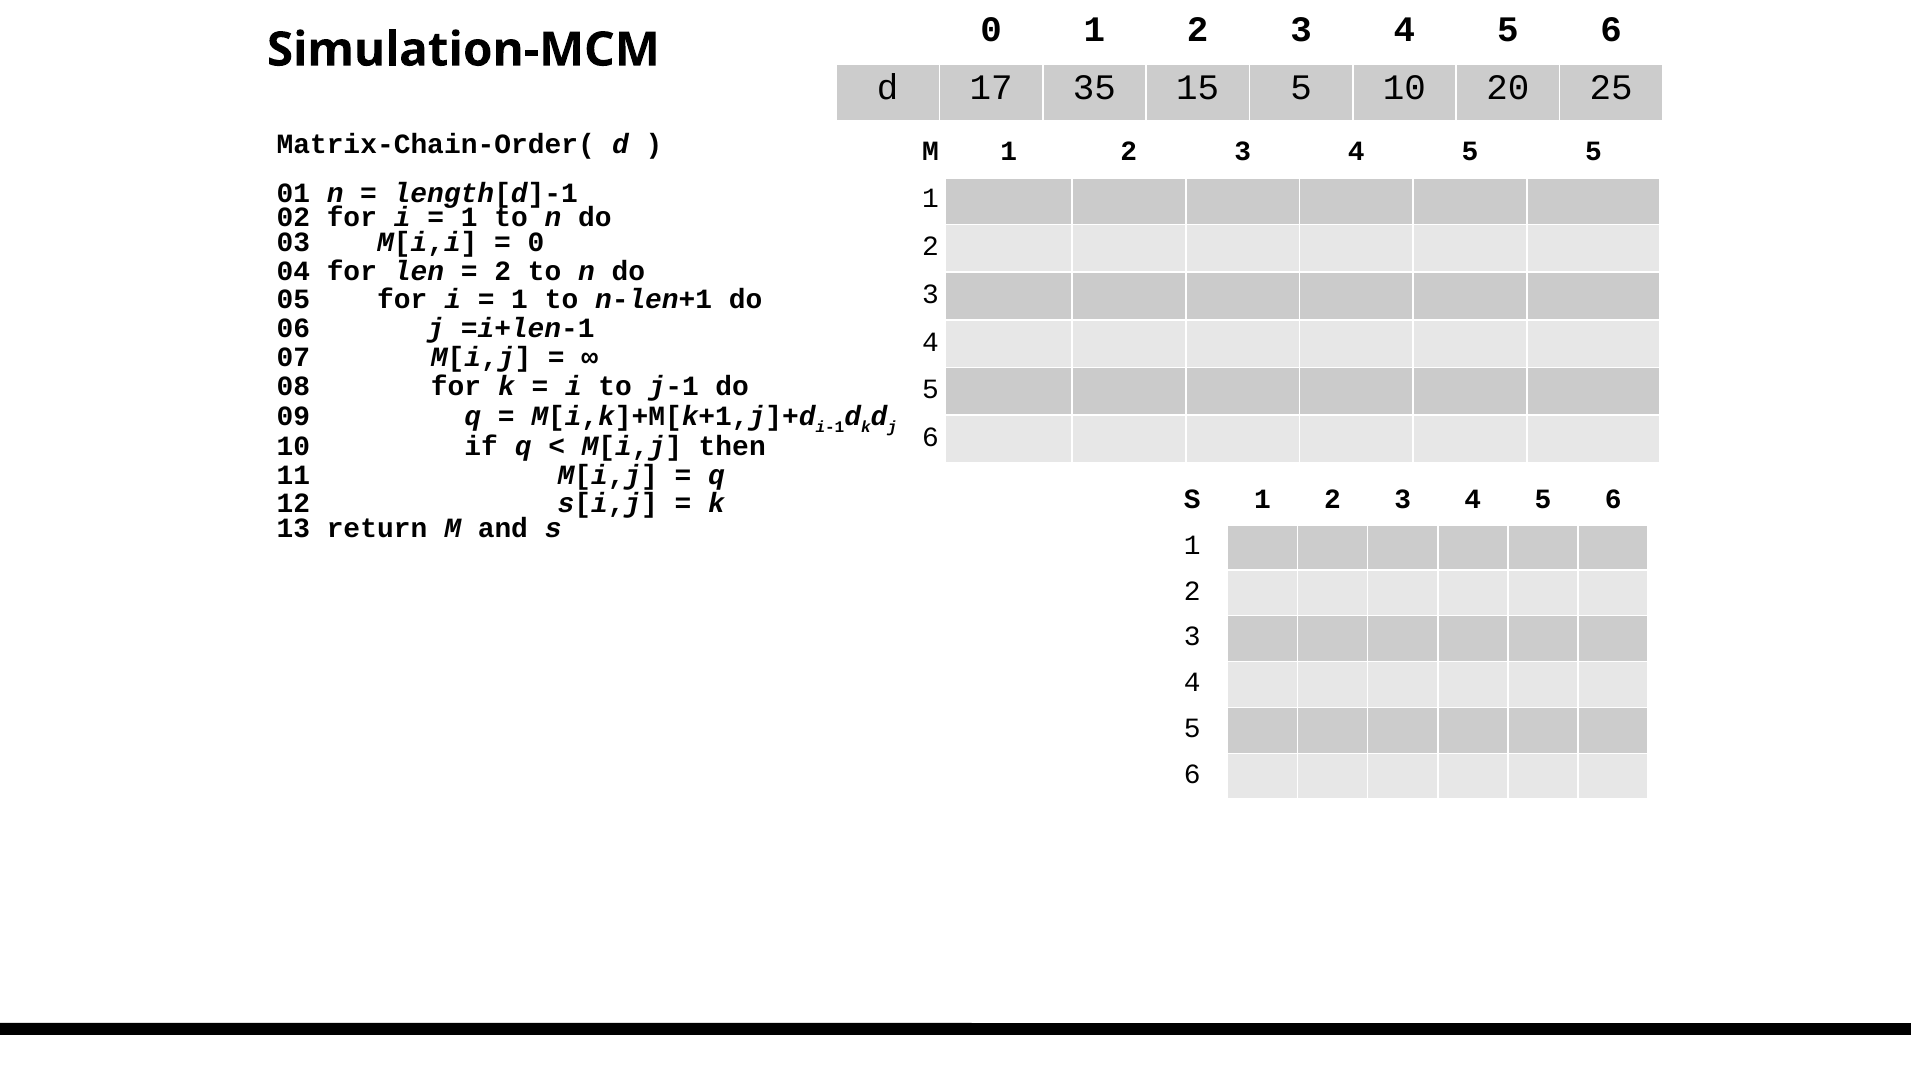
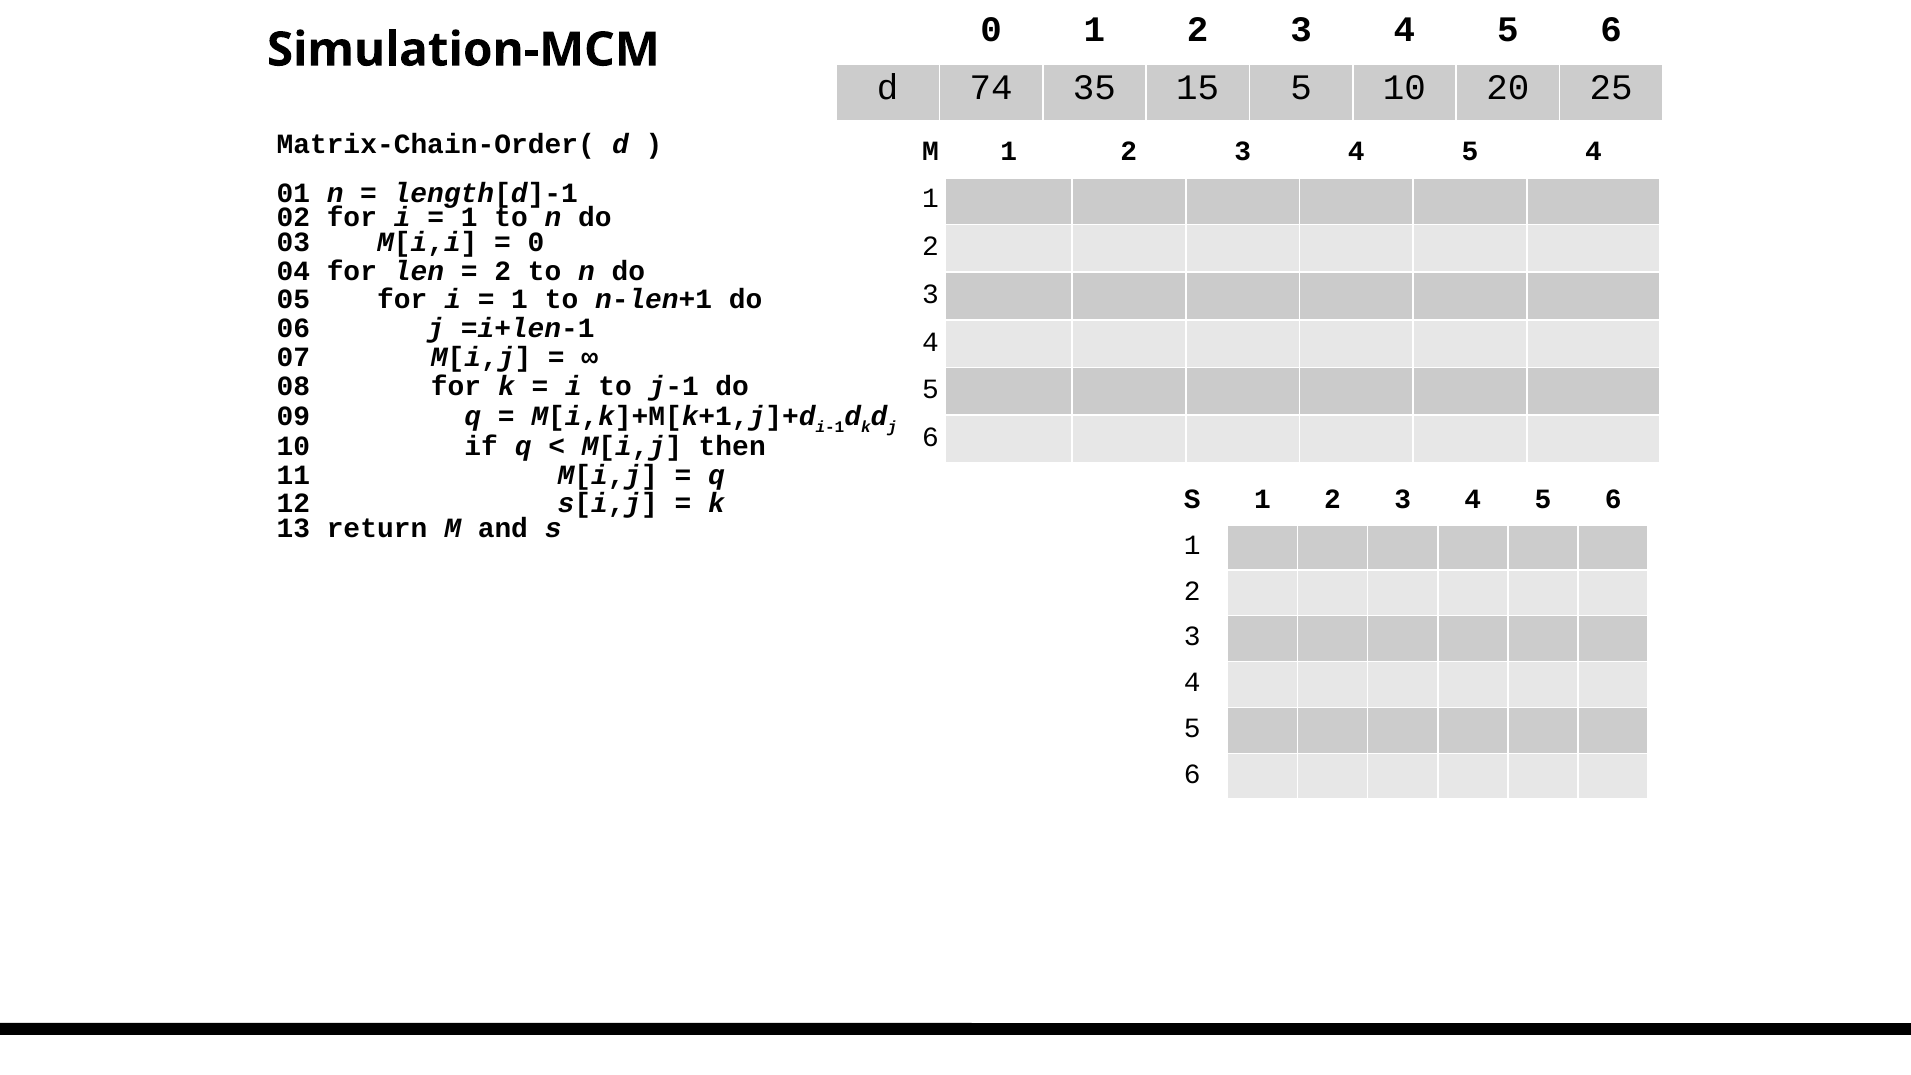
17: 17 -> 74 (991, 88)
5 5: 5 -> 4 (1594, 151)
